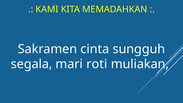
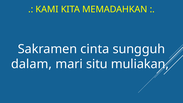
segala: segala -> dalam (31, 64)
roti: roti -> situ (97, 64)
